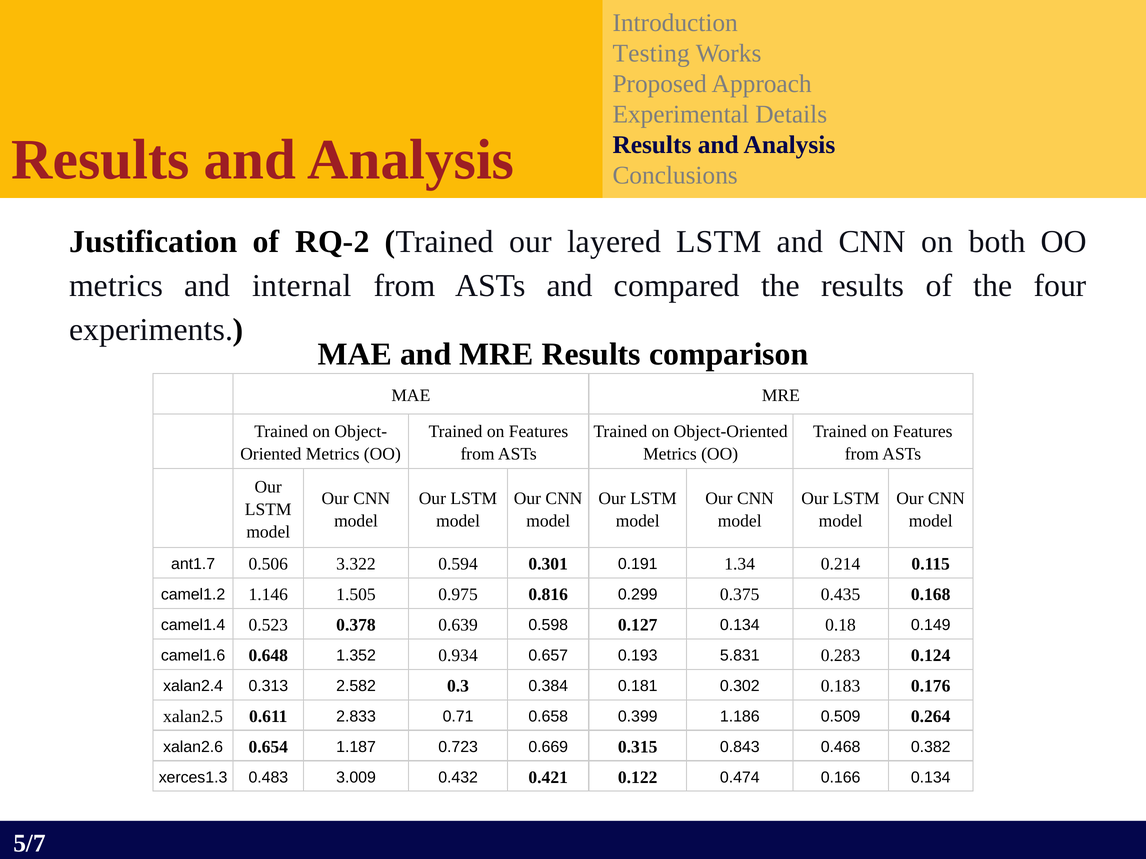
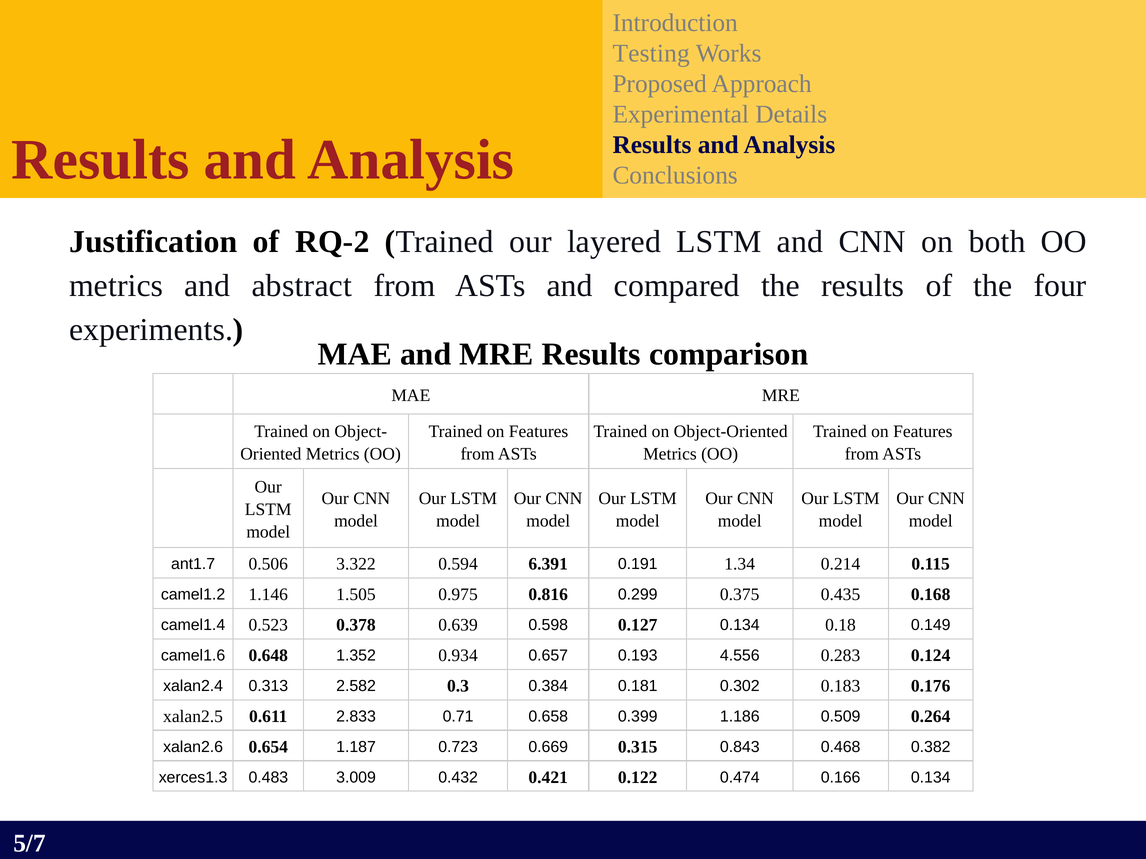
internal: internal -> abstract (302, 286)
0.301: 0.301 -> 6.391 (548, 565)
5.831: 5.831 -> 4.556 (740, 656)
